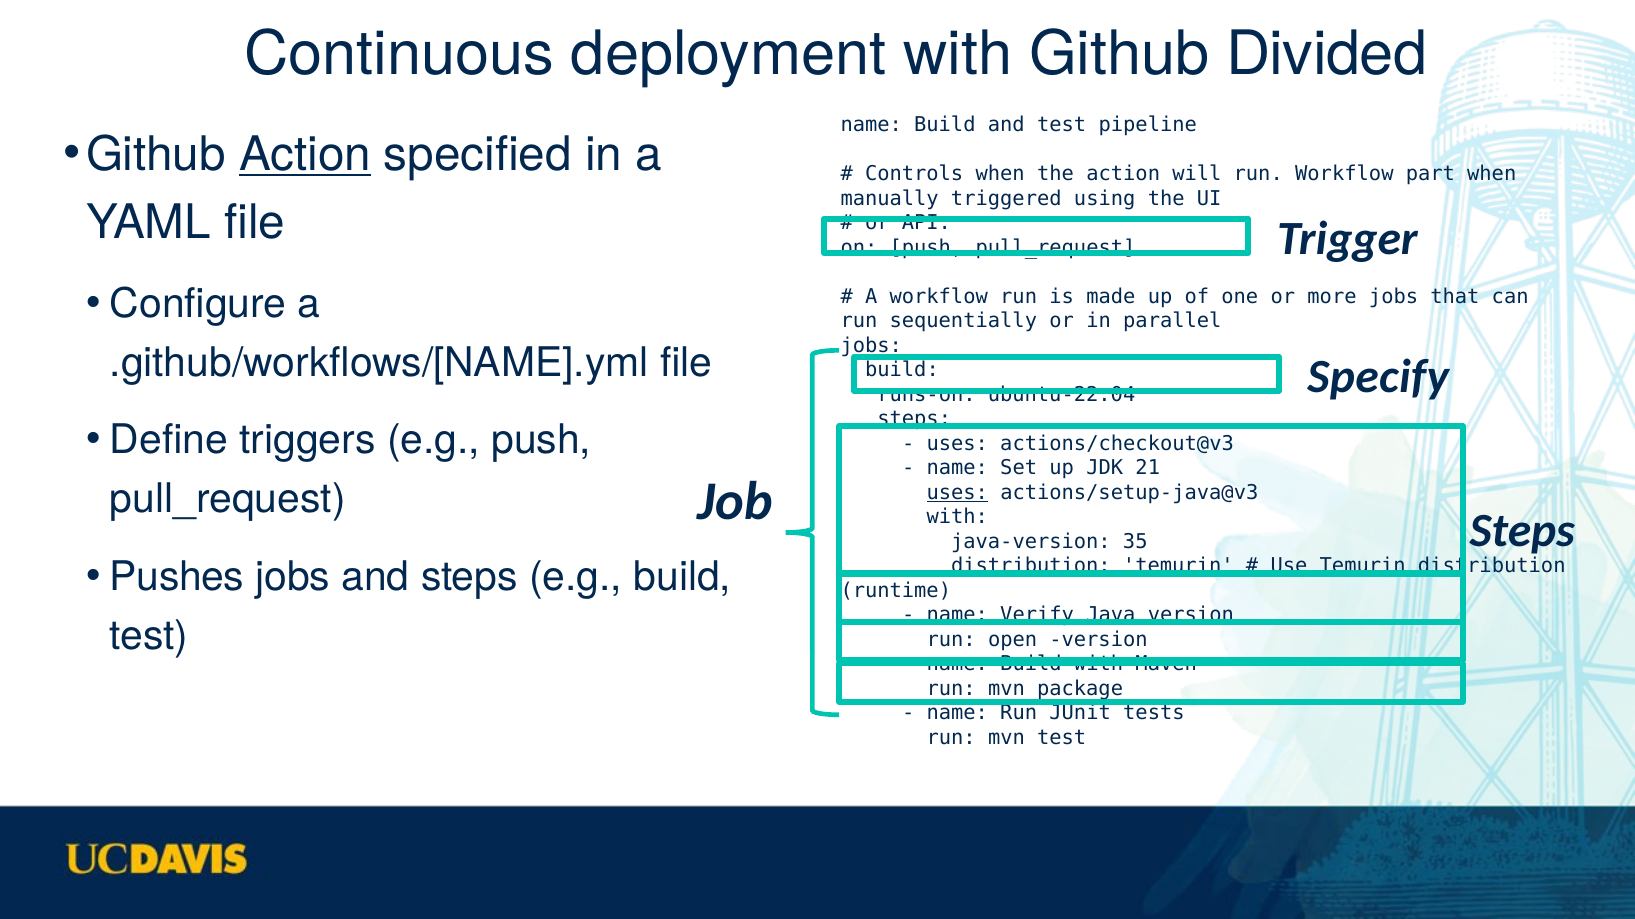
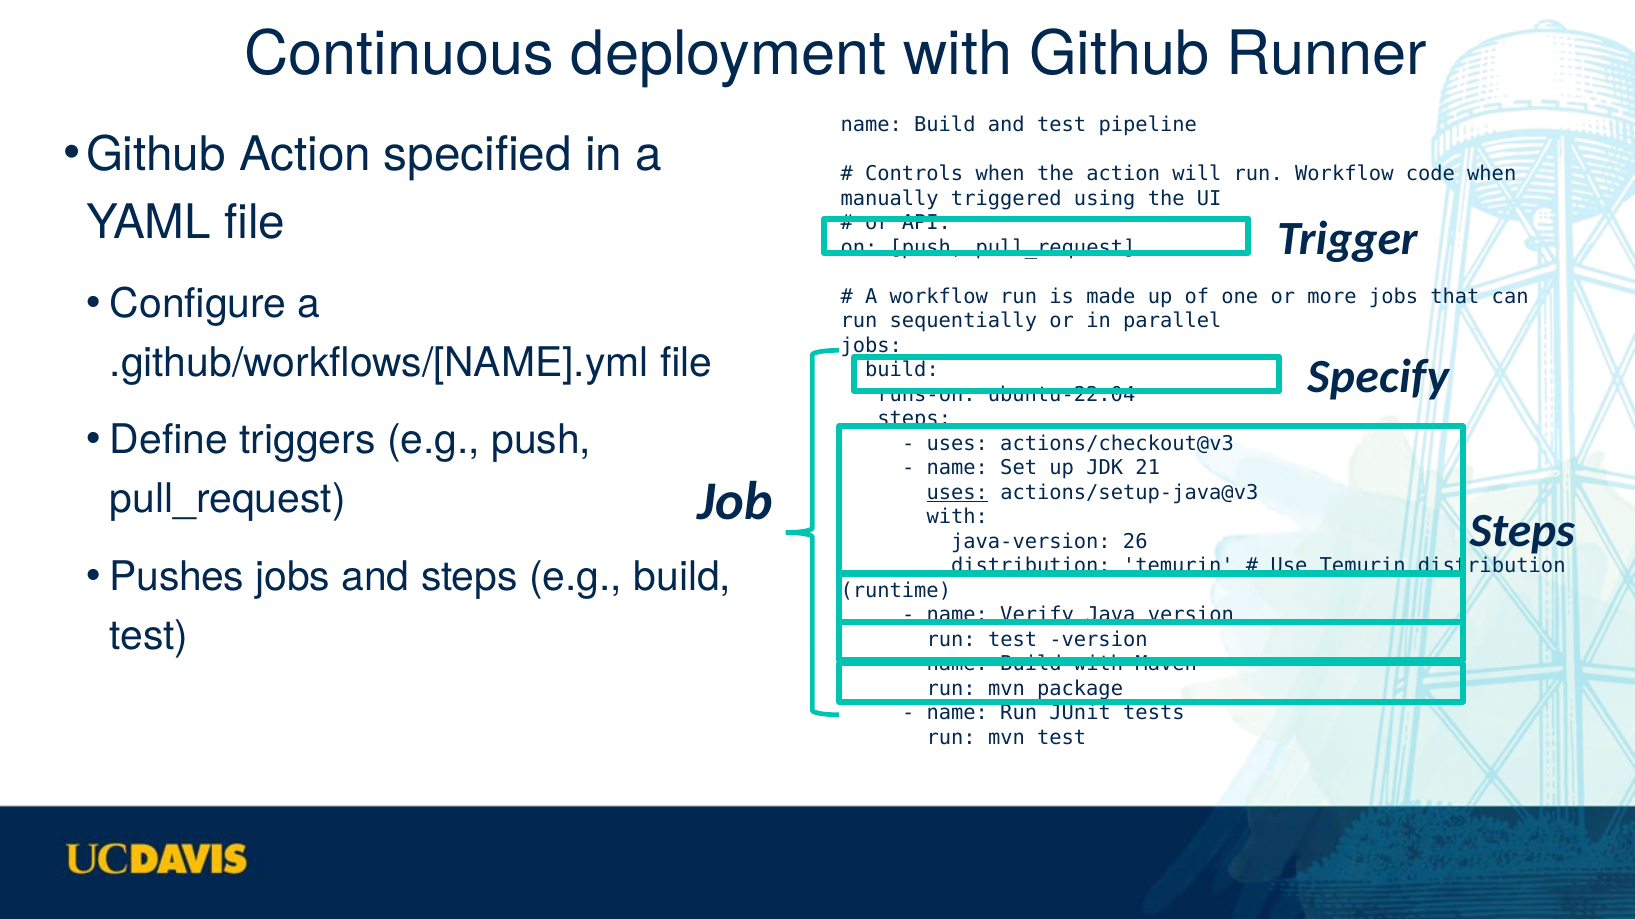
Divided: Divided -> Runner (1326, 55)
Action underline: present -> none (305, 155)
part: part -> code (1430, 174)
35: 35 -> 26 (1135, 542)
run open: open -> test (1013, 640)
